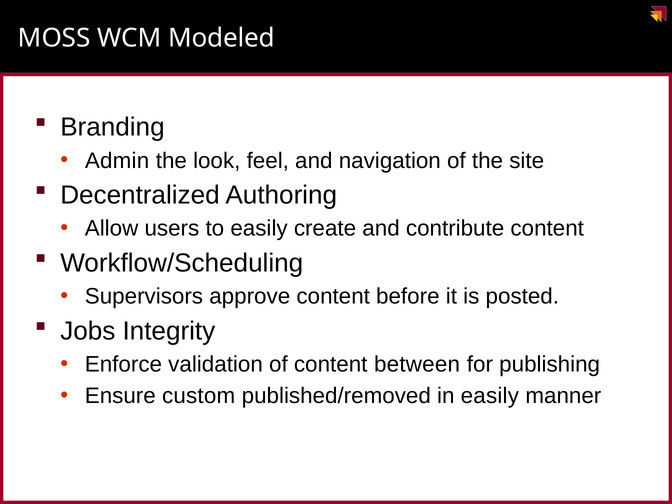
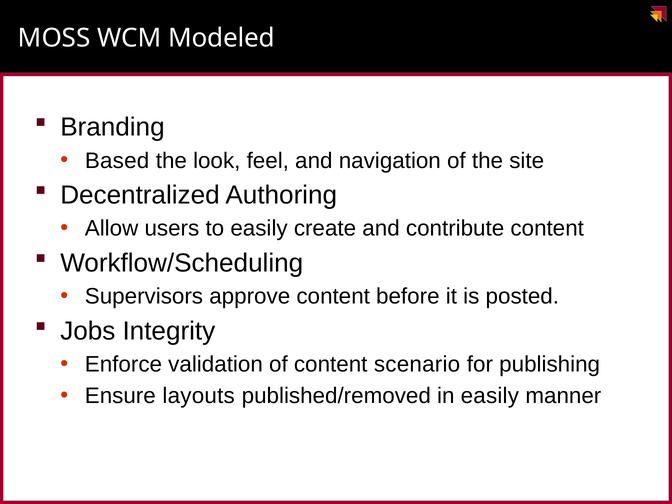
Admin: Admin -> Based (117, 161)
between: between -> scenario (417, 365)
custom: custom -> layouts (199, 396)
